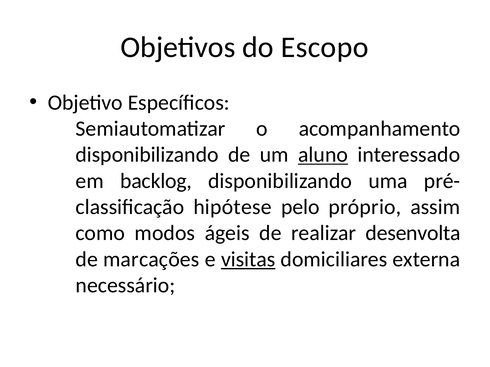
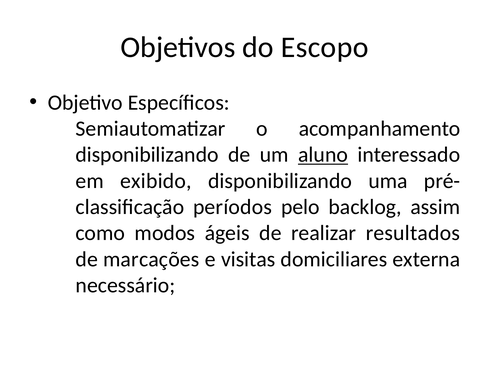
backlog: backlog -> exibido (156, 181)
hipótese: hipótese -> períodos (233, 207)
próprio: próprio -> backlog (365, 207)
desenvolta: desenvolta -> resultados (413, 233)
visitas underline: present -> none (248, 260)
